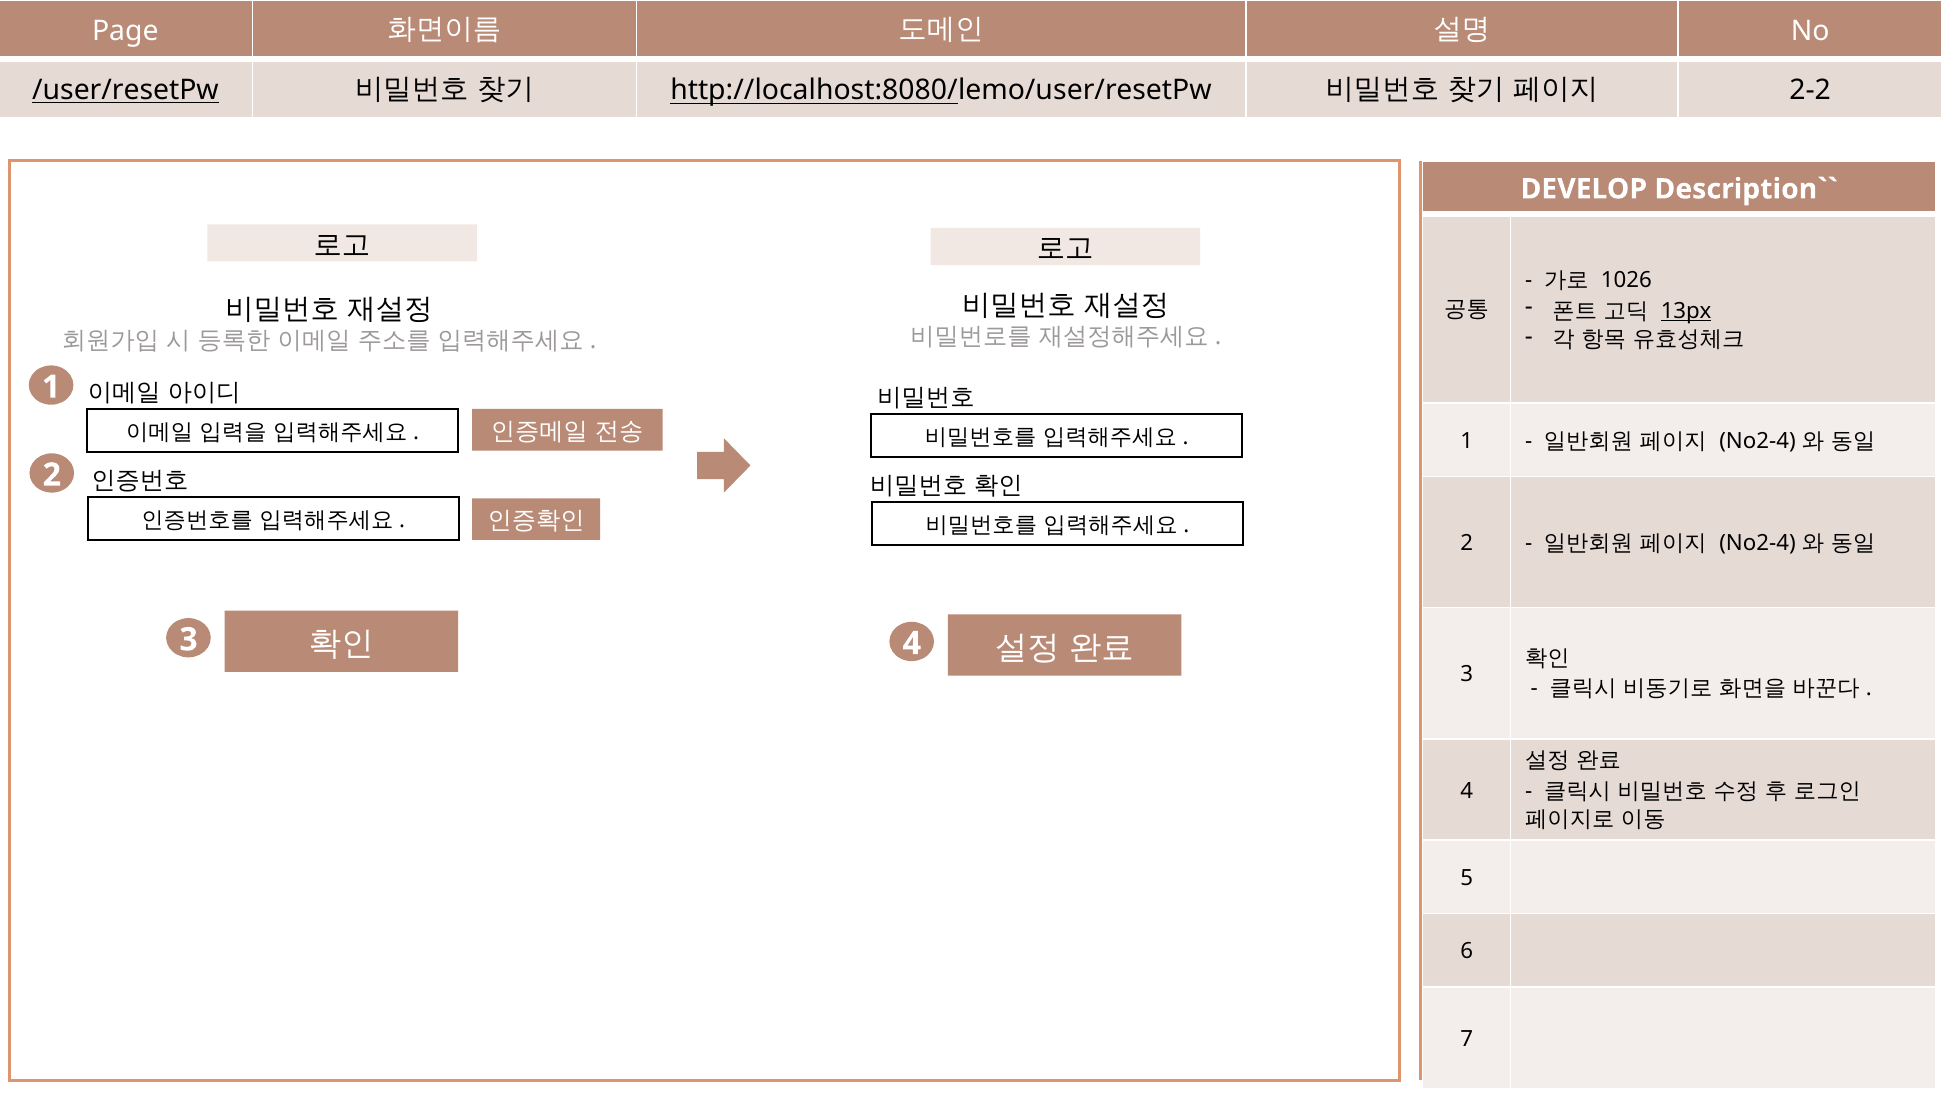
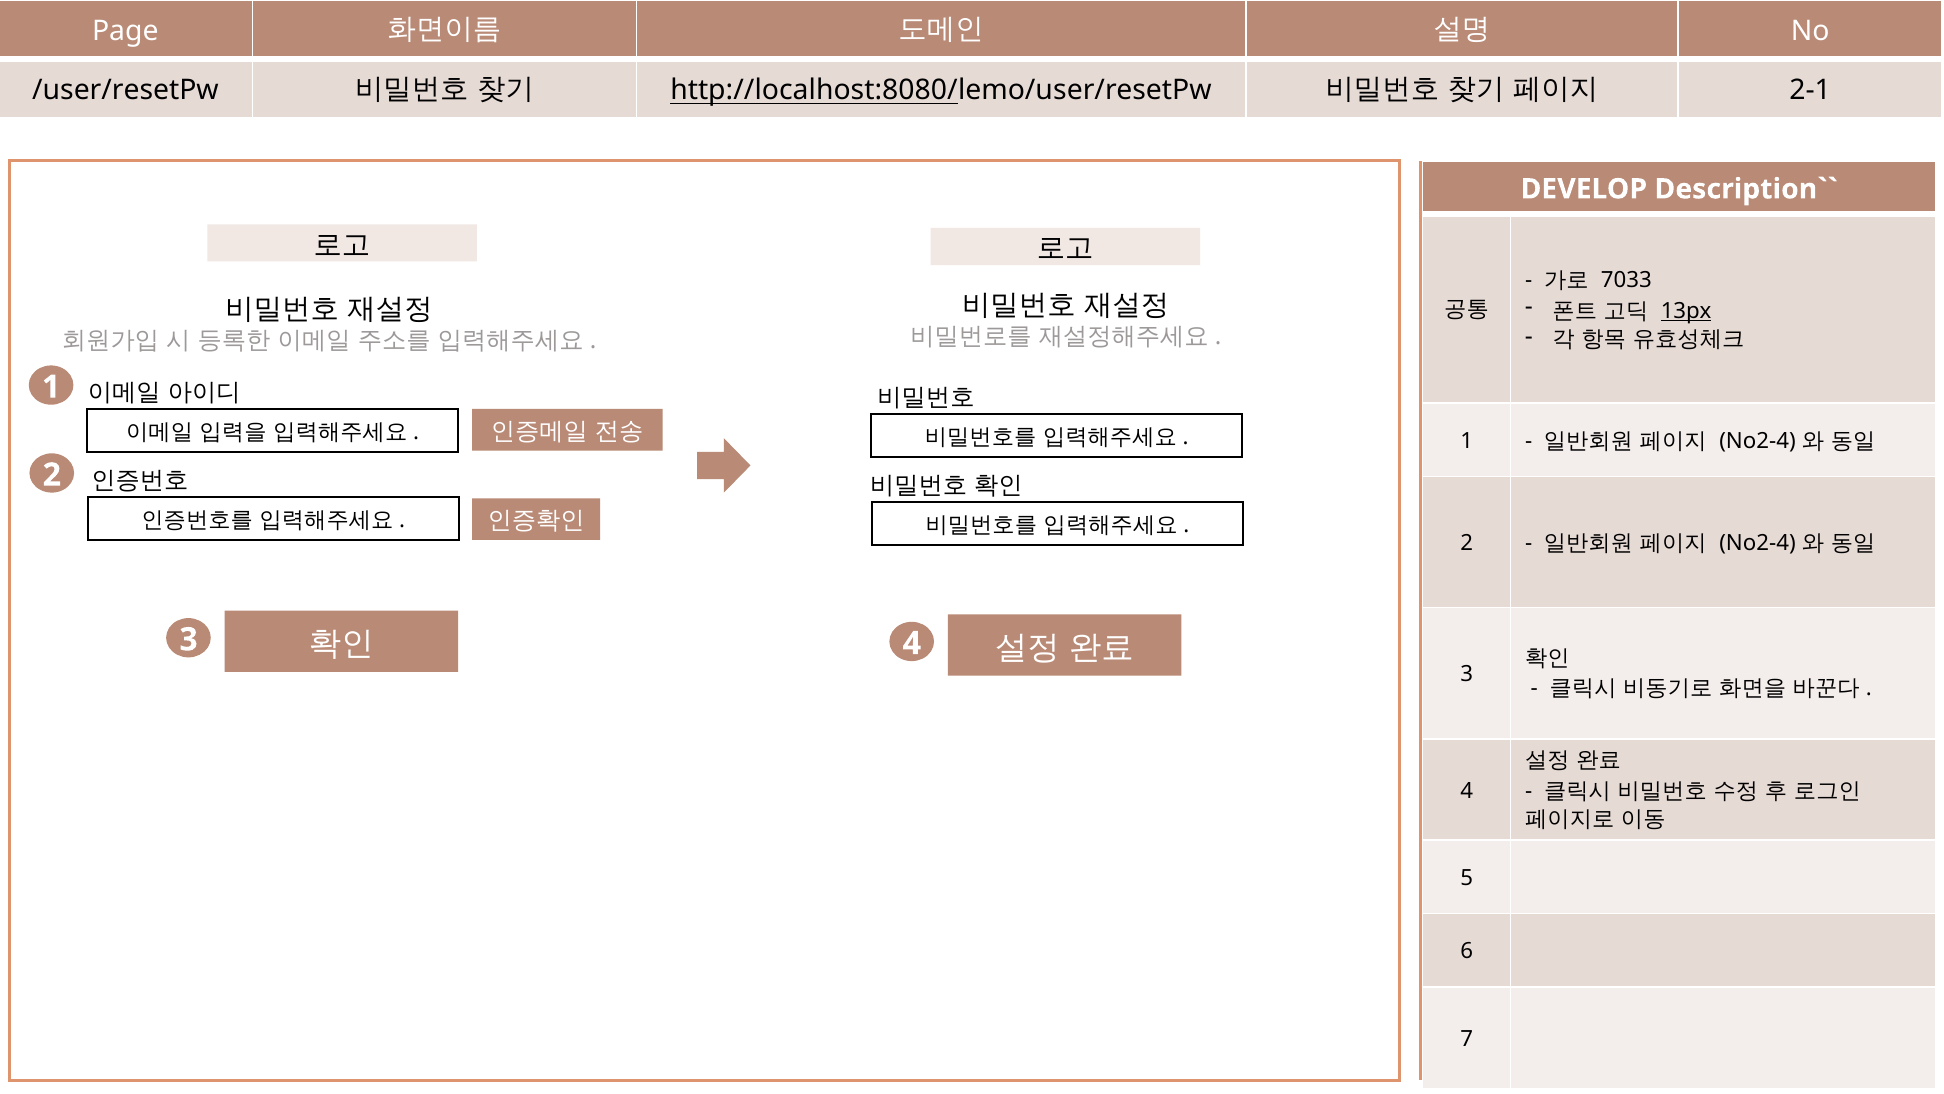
/user/resetPw underline: present -> none (125, 90)
2-2: 2-2 -> 2-1 (1810, 90)
1026: 1026 -> 7033 (1626, 280)
